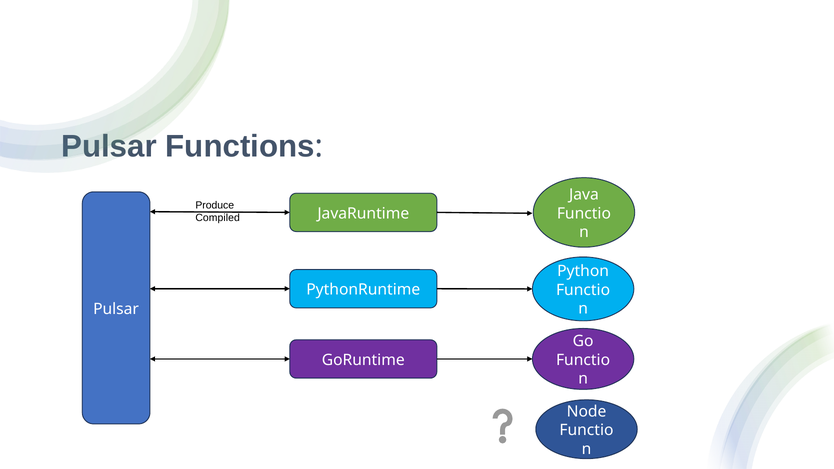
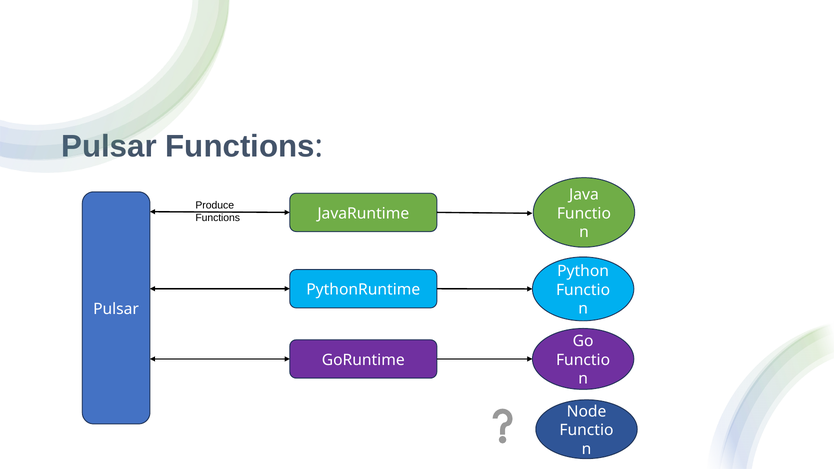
Compiled: Compiled -> Functions (218, 218)
